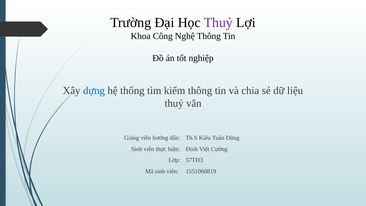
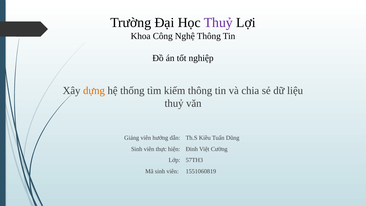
dựng colour: blue -> orange (94, 91)
